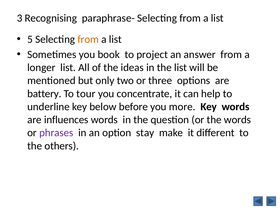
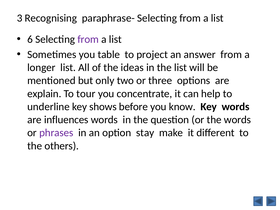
5: 5 -> 6 (30, 39)
from colour: orange -> purple (88, 39)
book: book -> table (109, 55)
battery: battery -> explain (44, 94)
below: below -> shows (103, 107)
more: more -> know (182, 107)
